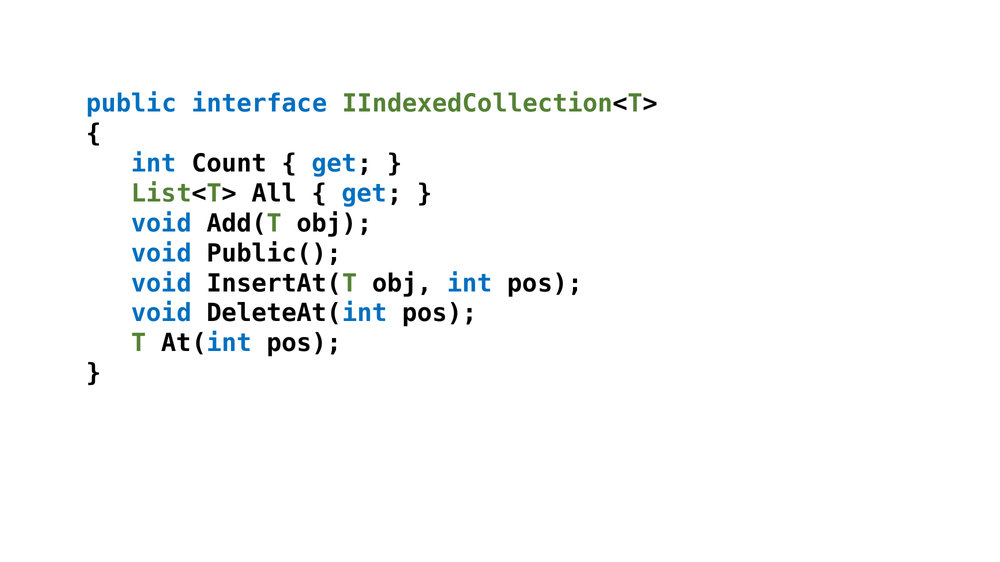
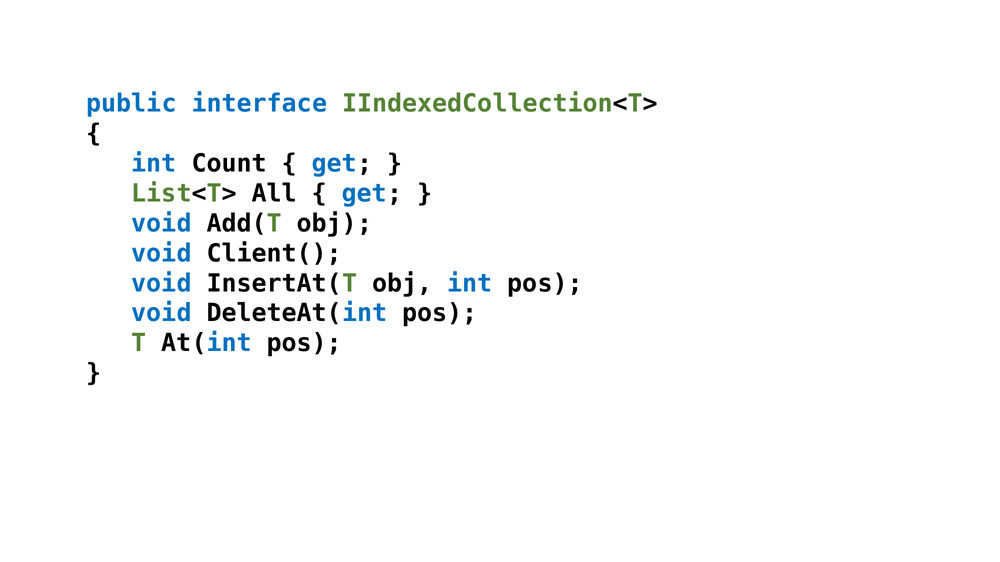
Public(: Public( -> Client( (274, 254)
